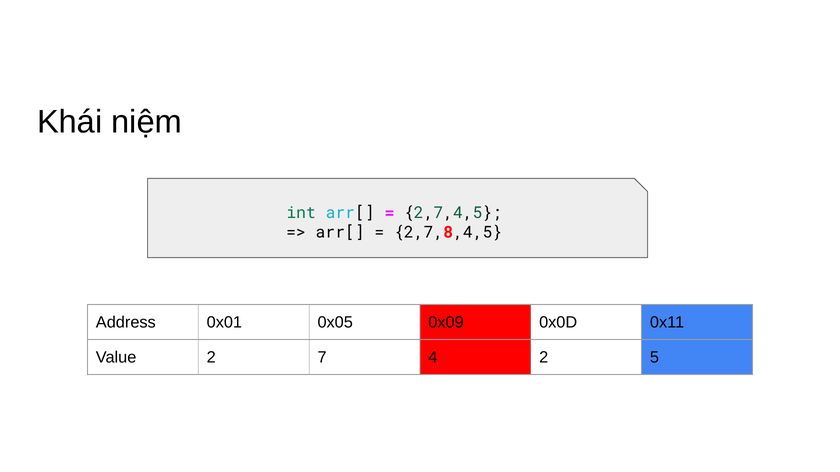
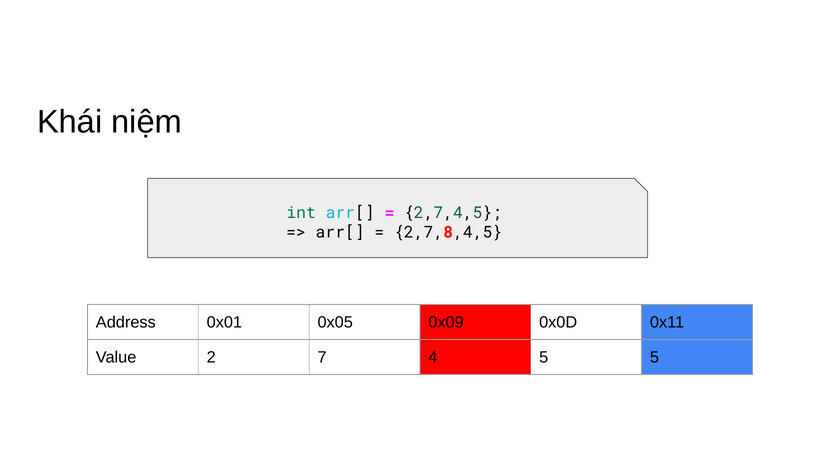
4 2: 2 -> 5 (544, 358)
